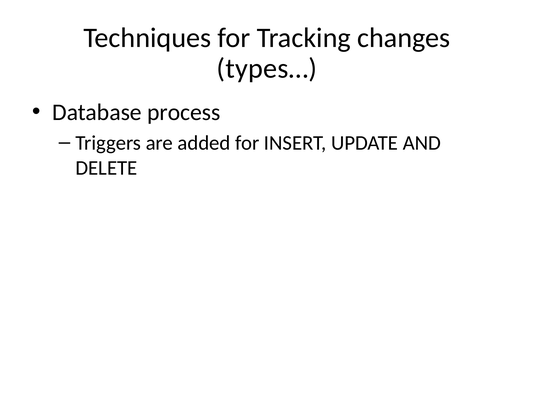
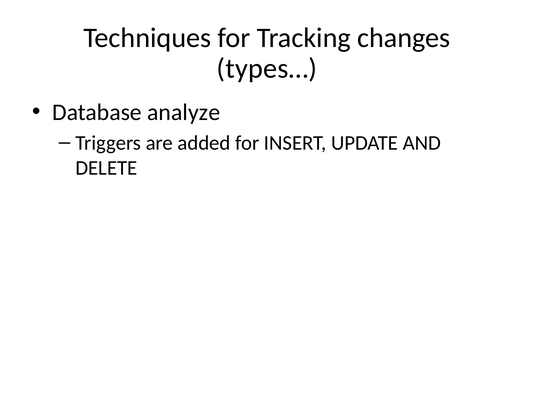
process: process -> analyze (184, 112)
